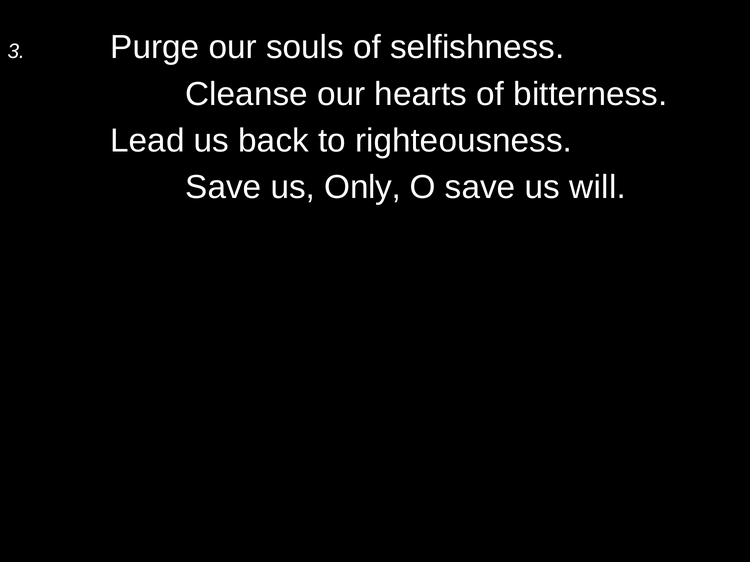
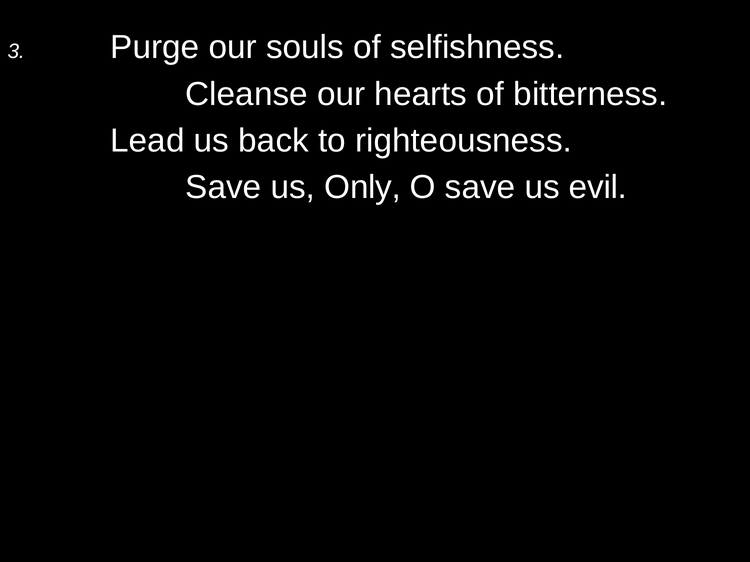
will: will -> evil (598, 187)
